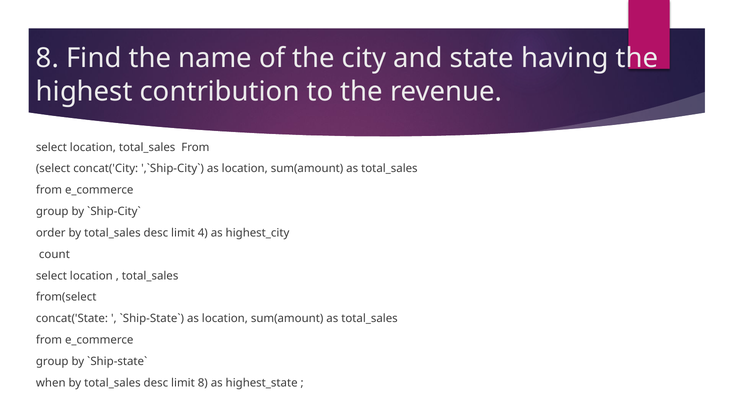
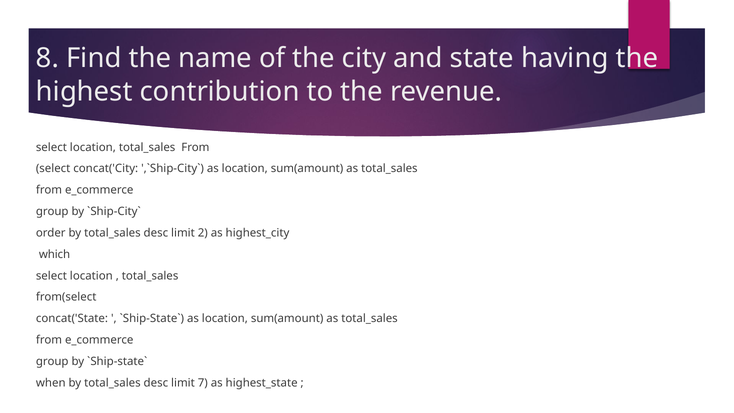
4: 4 -> 2 (203, 233)
count: count -> which (54, 254)
limit 8: 8 -> 7 (203, 383)
